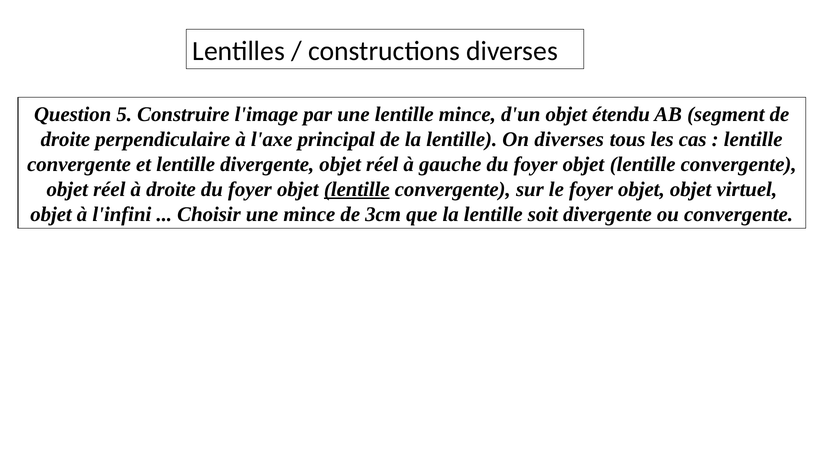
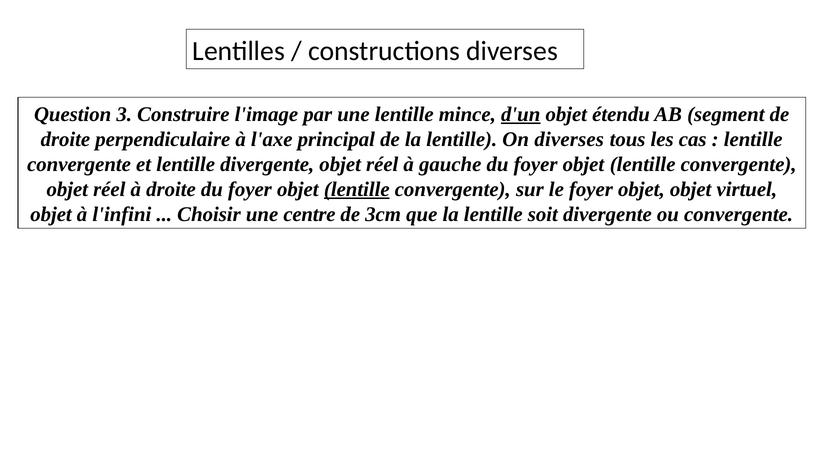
5: 5 -> 3 (124, 114)
d'un underline: none -> present (521, 114)
une mince: mince -> centre (309, 214)
